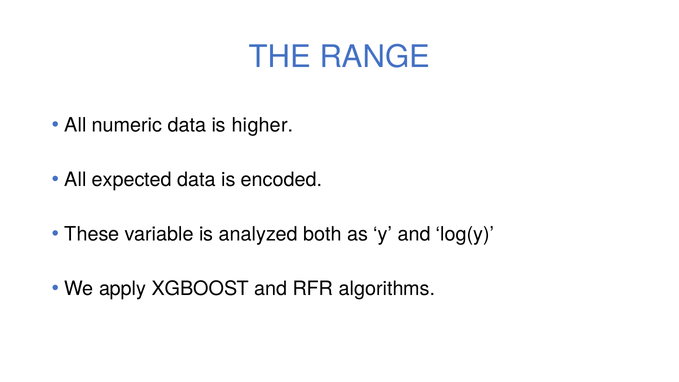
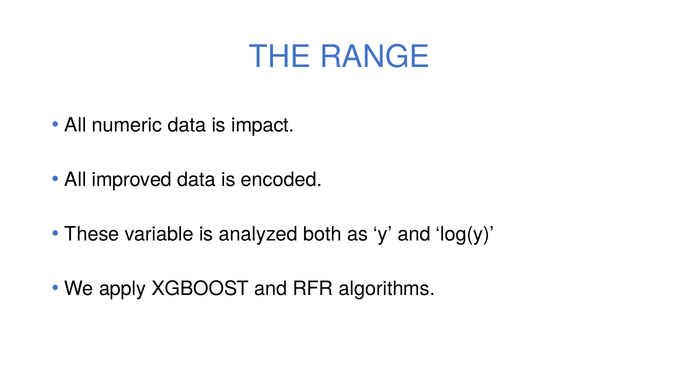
higher: higher -> impact (263, 125)
expected: expected -> improved (132, 180)
